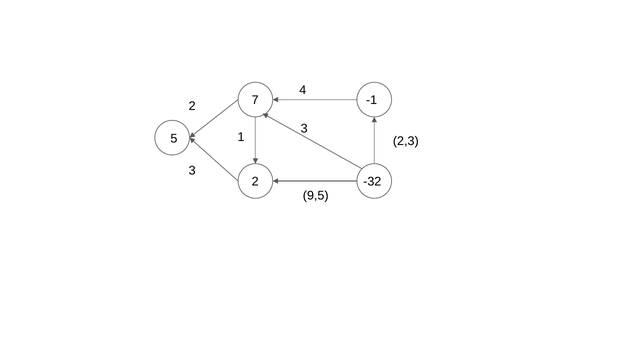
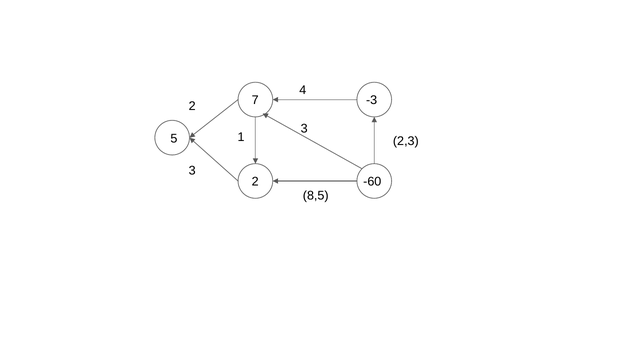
-1: -1 -> -3 (372, 100)
-32: -32 -> -60 (372, 182)
9,5: 9,5 -> 8,5 (316, 196)
